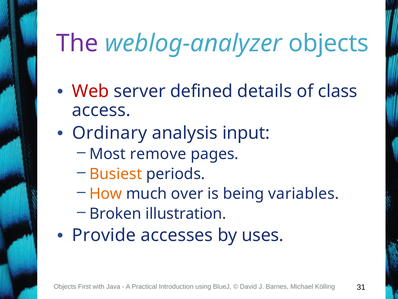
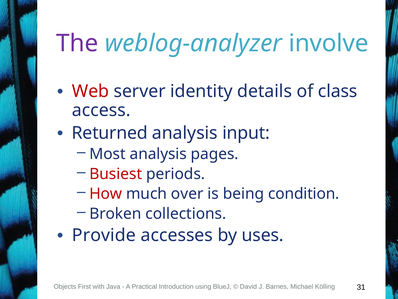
weblog-analyzer objects: objects -> involve (329, 43)
defined: defined -> identity (201, 91)
Ordinary: Ordinary -> Returned (110, 133)
Most remove: remove -> analysis (158, 154)
Busiest colour: orange -> red (116, 174)
How colour: orange -> red (106, 193)
variables: variables -> condition (304, 193)
illustration: illustration -> collections (186, 213)
